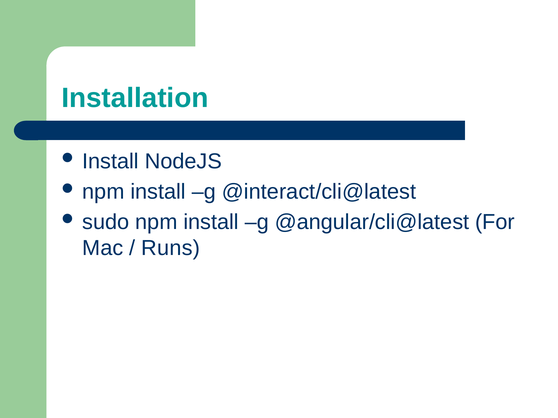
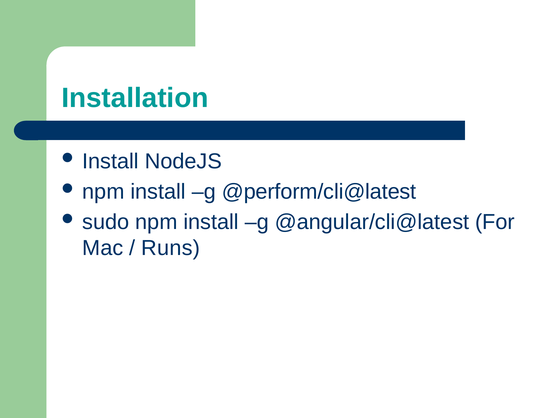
@interact/cli@latest: @interact/cli@latest -> @perform/cli@latest (319, 192)
